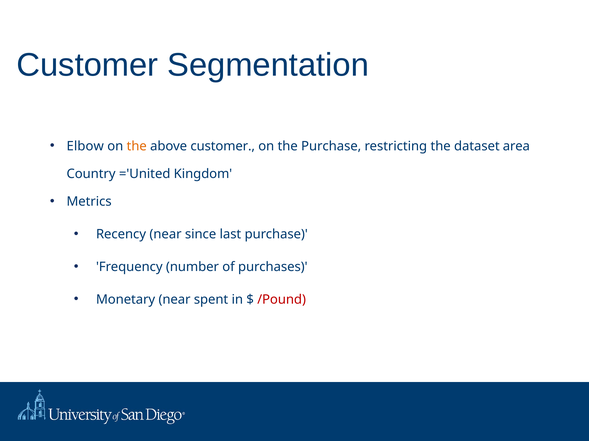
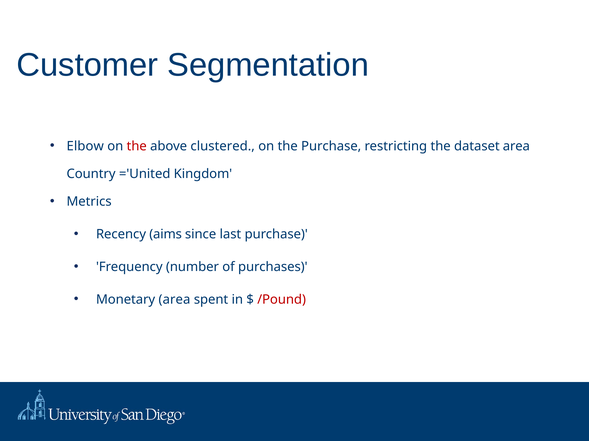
the colour: orange -> red (137, 146)
above customer: customer -> clustered (223, 146)
Recency near: near -> aims (166, 235)
Monetary near: near -> area (174, 300)
